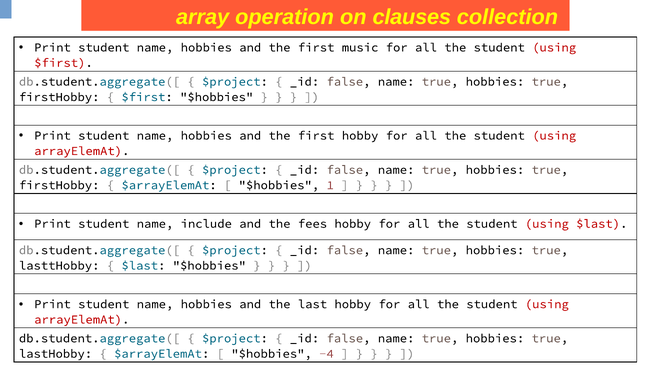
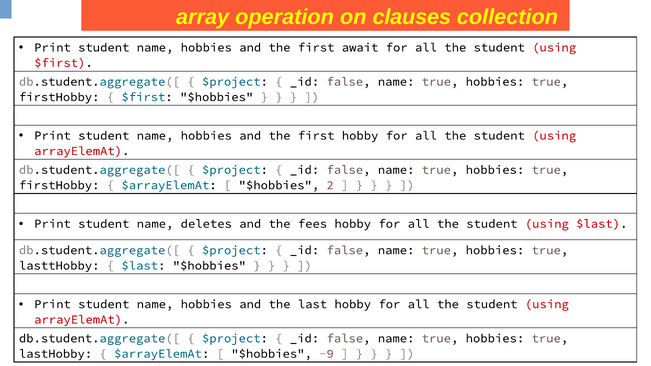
music: music -> await (360, 47)
1: 1 -> 2 (330, 185)
include: include -> deletes (206, 224)
-4: -4 -> -9 (327, 354)
